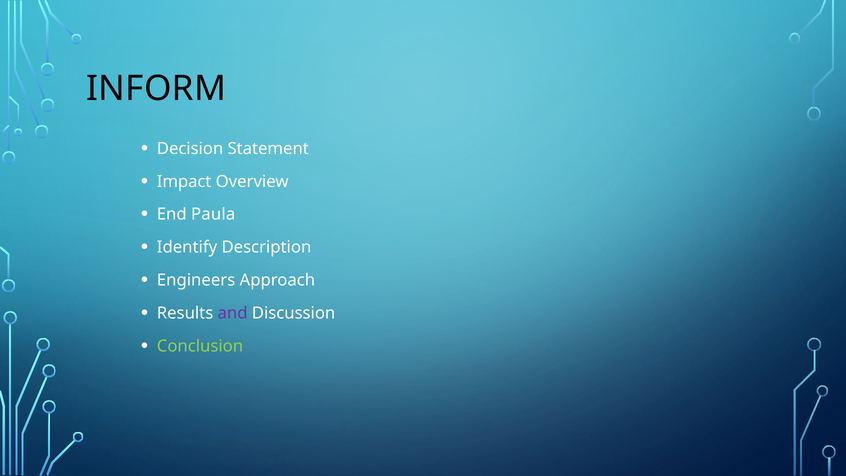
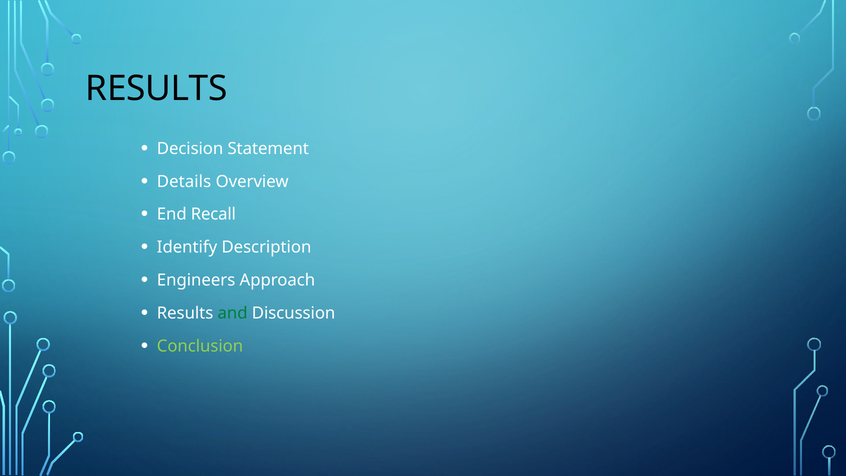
INFORM: INFORM -> RESULTS (156, 89)
Impact: Impact -> Details (184, 182)
Paula: Paula -> Recall (213, 214)
and colour: purple -> green (233, 313)
